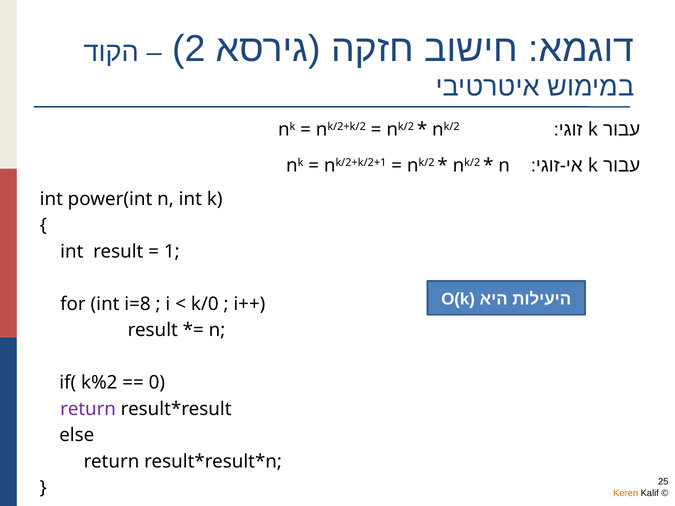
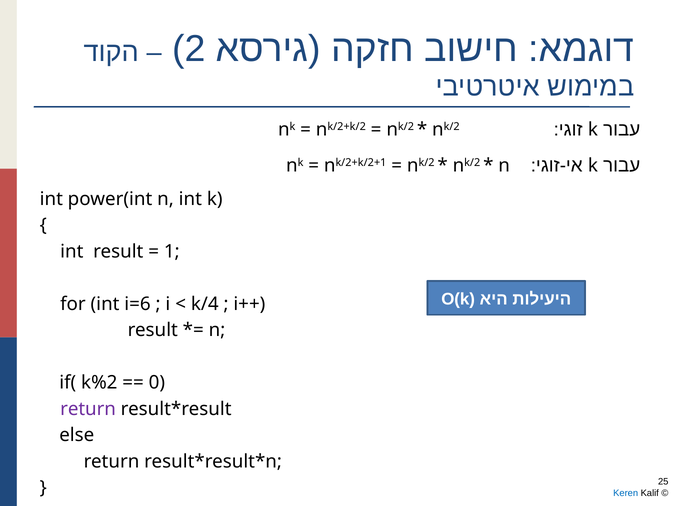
i=8: i=8 -> i=6 (137, 304)
k/0: k/0 -> k/4 (205, 304)
Keren colour: orange -> blue (626, 493)
